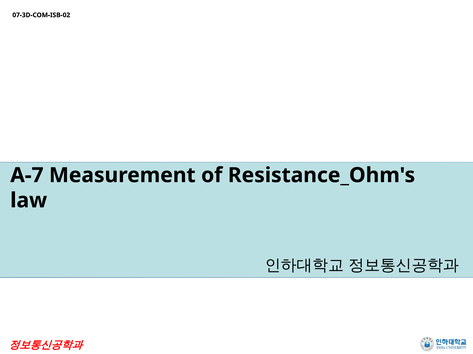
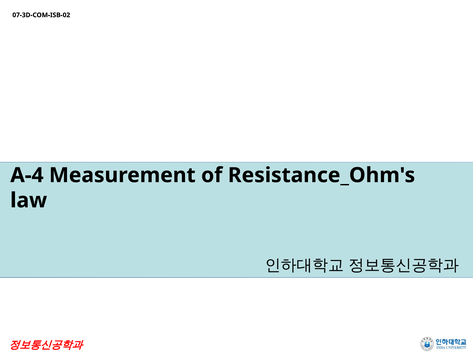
A-7: A-7 -> A-4 (27, 176)
